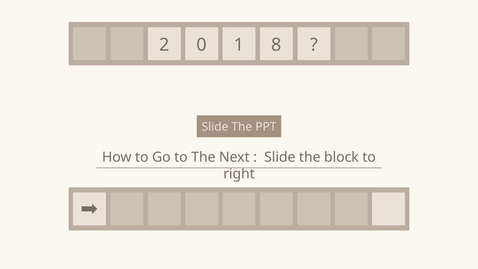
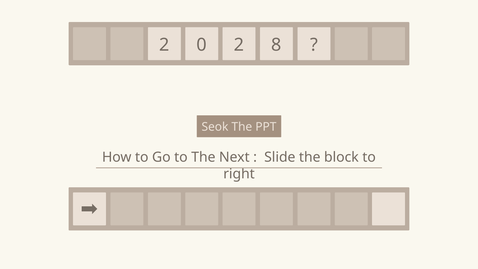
2 1: 1 -> 2 (239, 45)
Slide: Slide -> Seok (215, 127)
